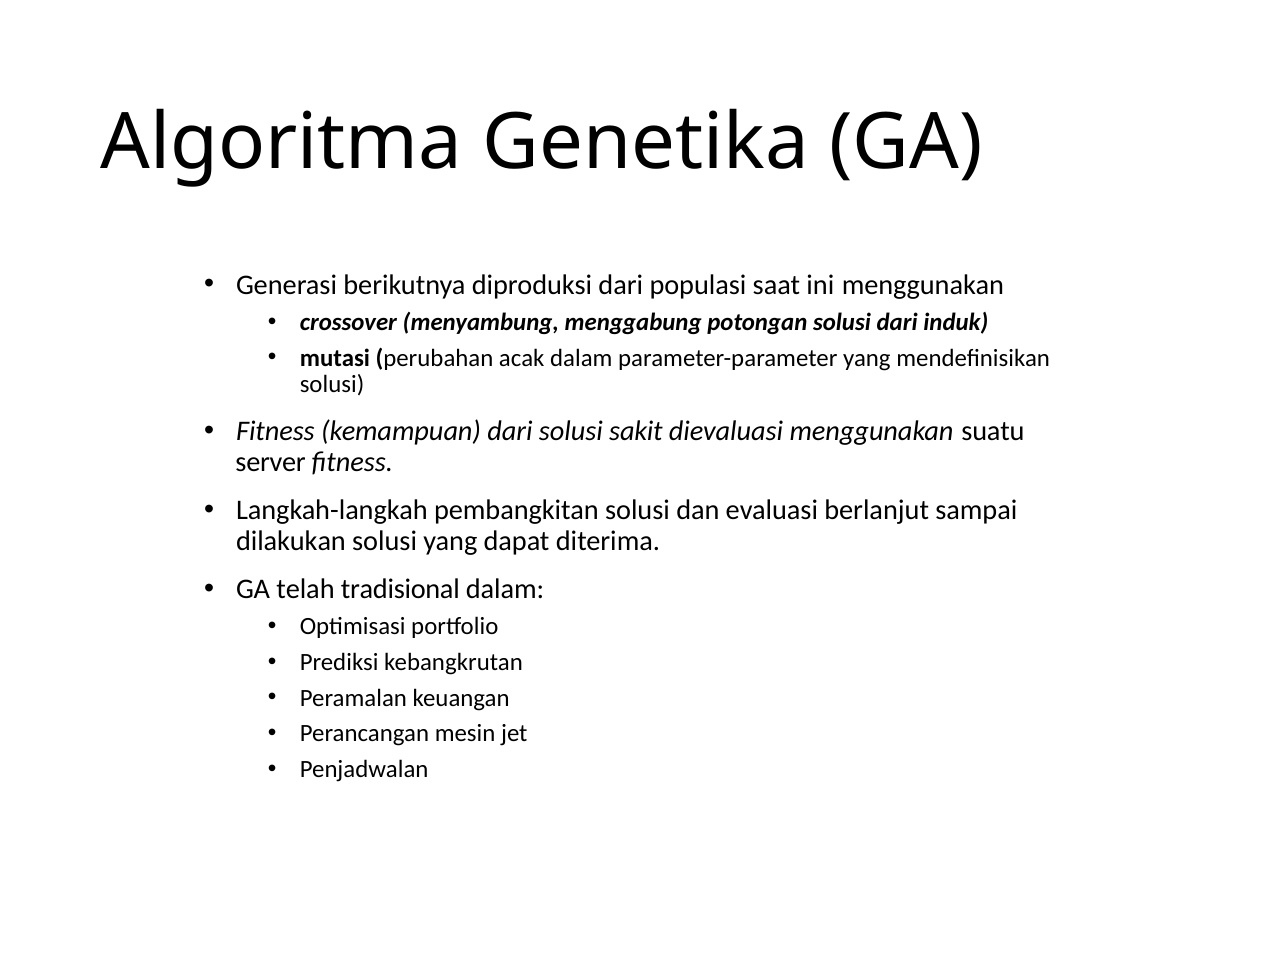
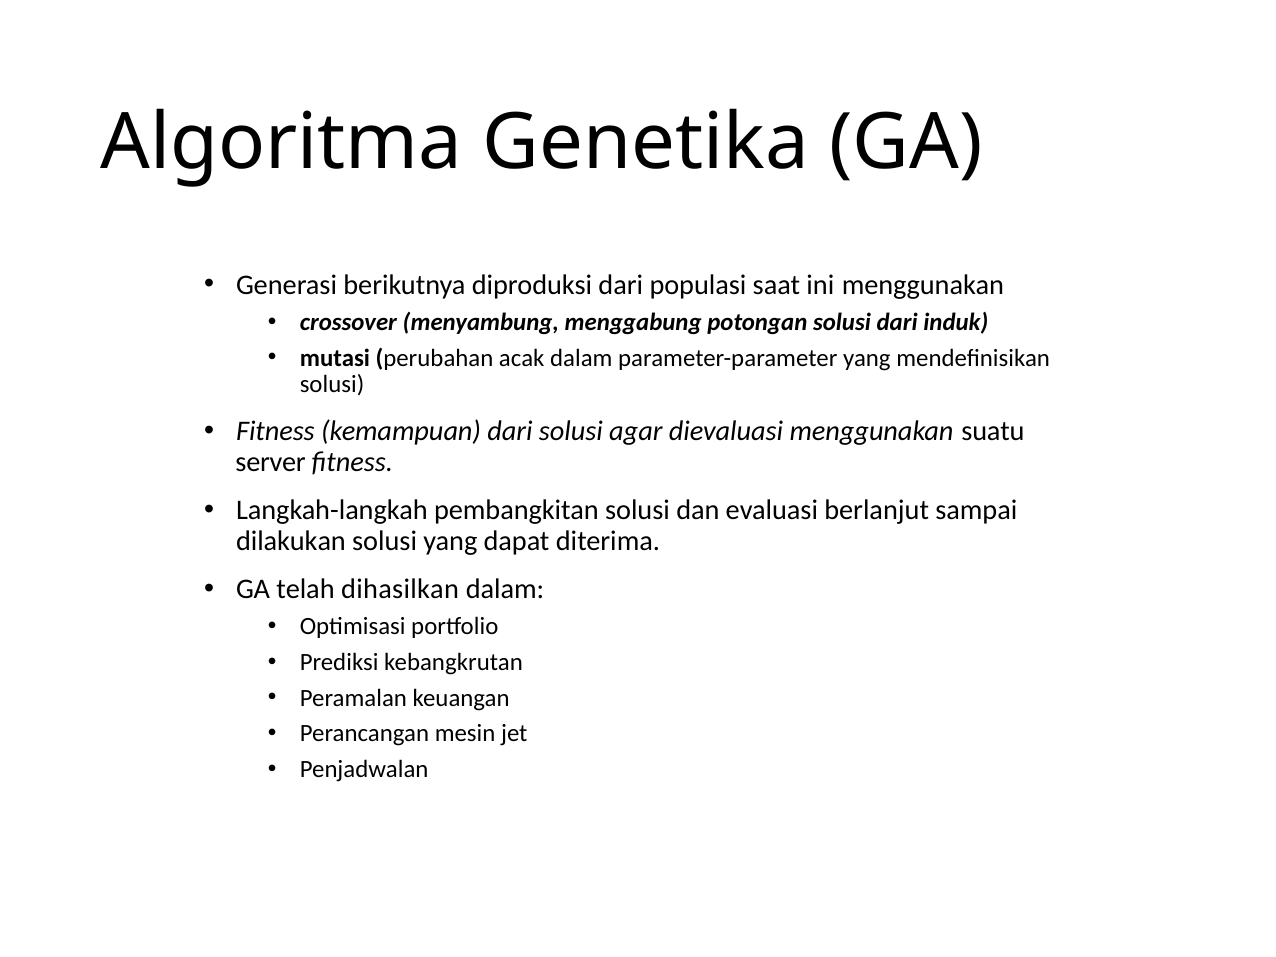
sakit: sakit -> agar (636, 431)
tradisional: tradisional -> dihasilkan (400, 589)
